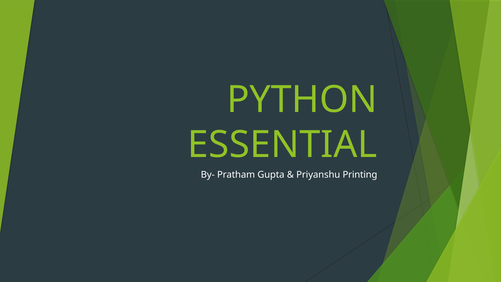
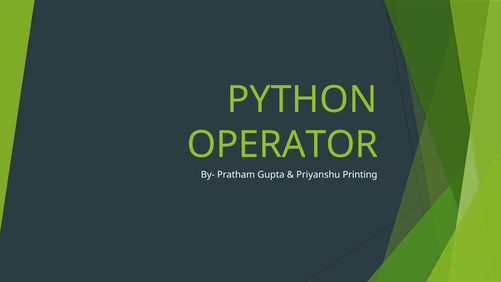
ESSENTIAL: ESSENTIAL -> OPERATOR (283, 145)
